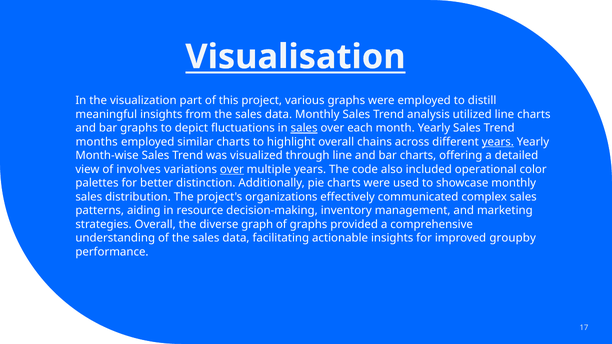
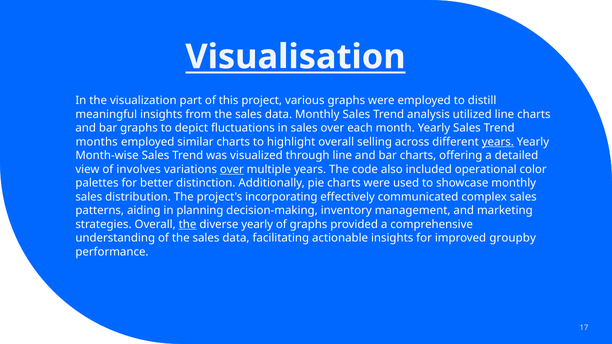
sales underline: present -> none (304, 128)
chains: chains -> selling (375, 142)
organizations: organizations -> incorporating (281, 197)
resource: resource -> planning (200, 211)
the underline: none -> present (188, 225)
diverse graph: graph -> yearly (257, 225)
